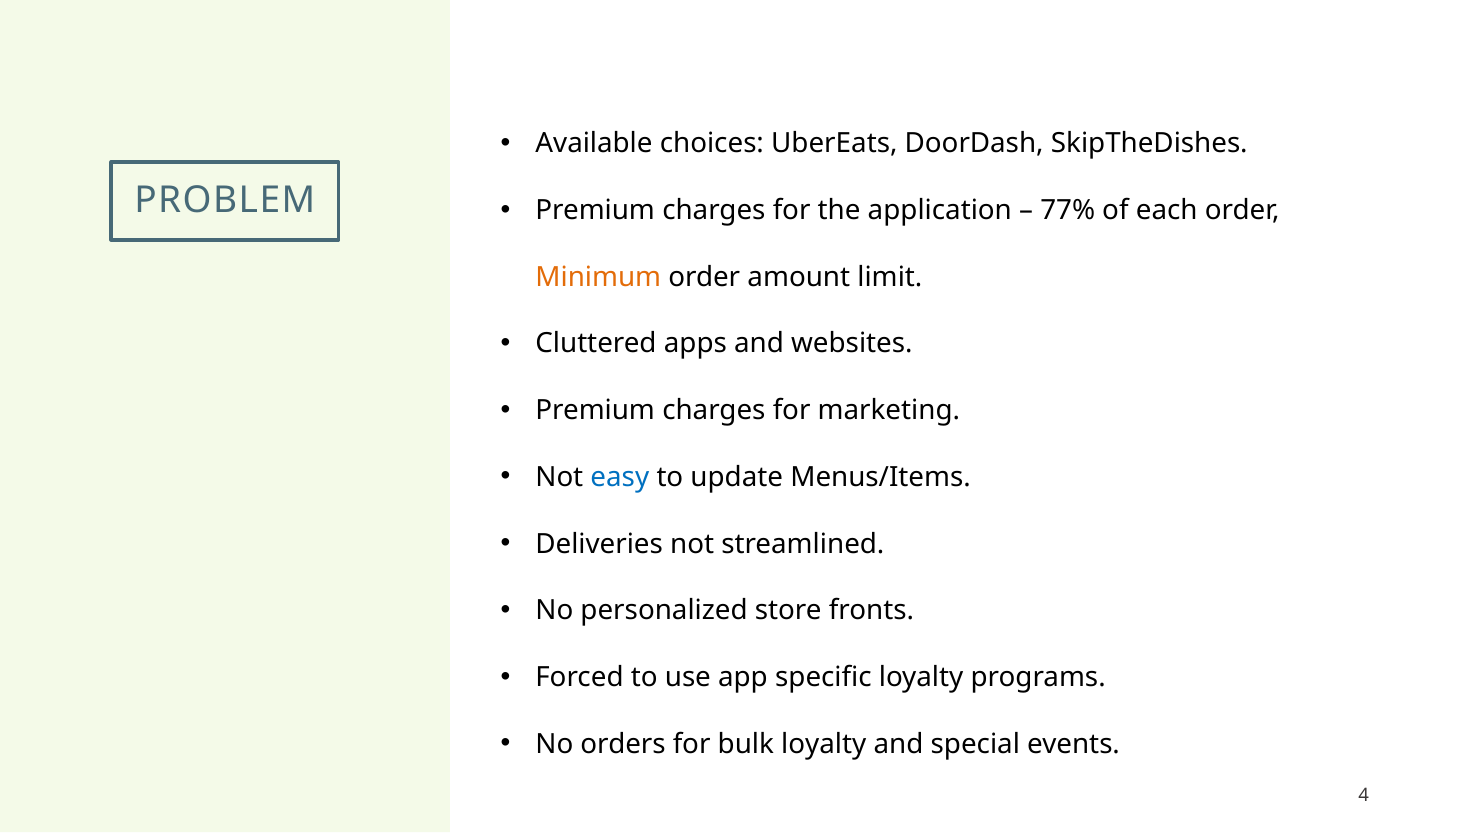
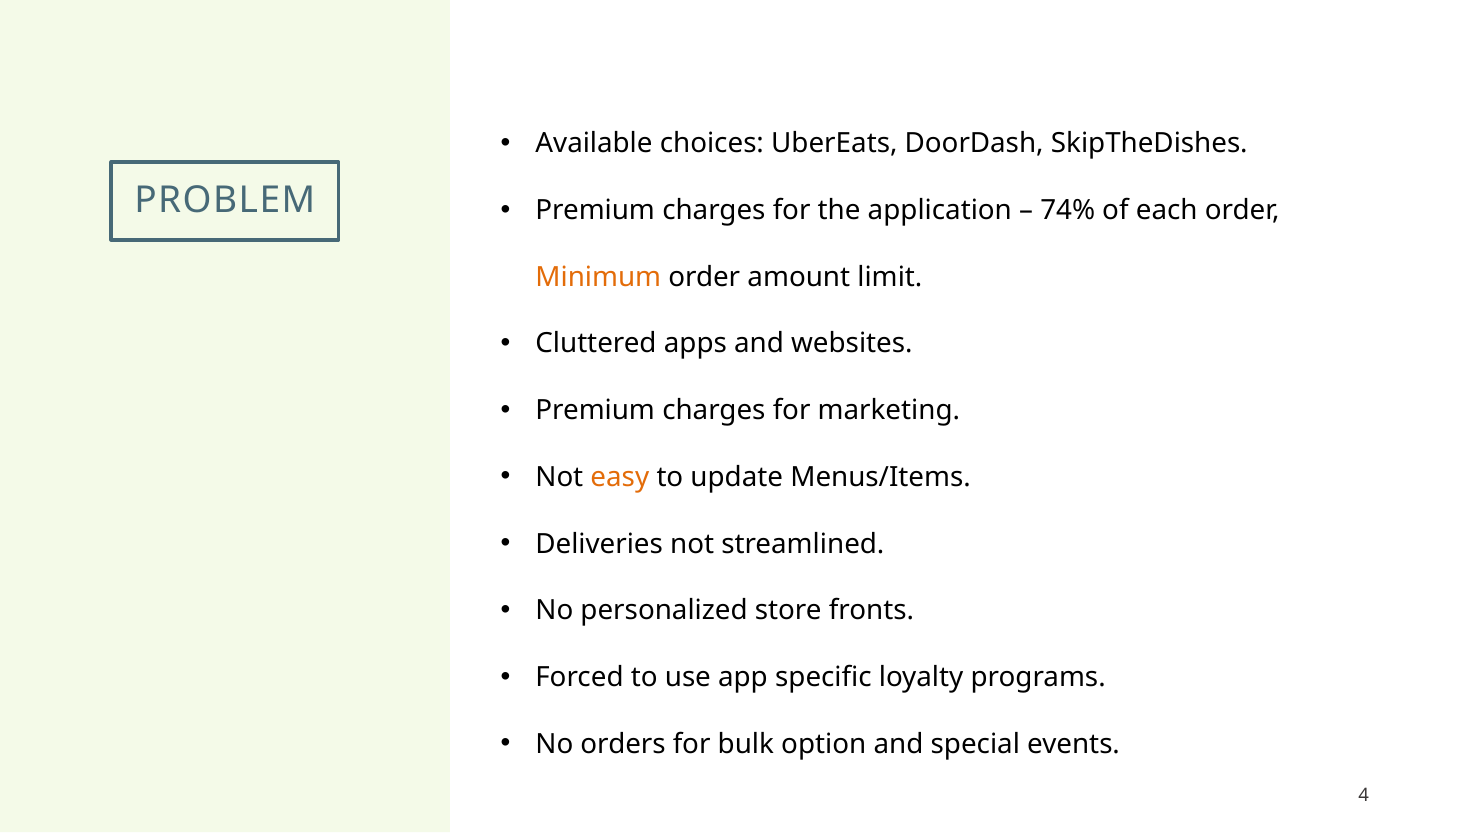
77%: 77% -> 74% (1068, 210)
easy colour: blue -> orange (620, 477)
bulk loyalty: loyalty -> option (824, 744)
